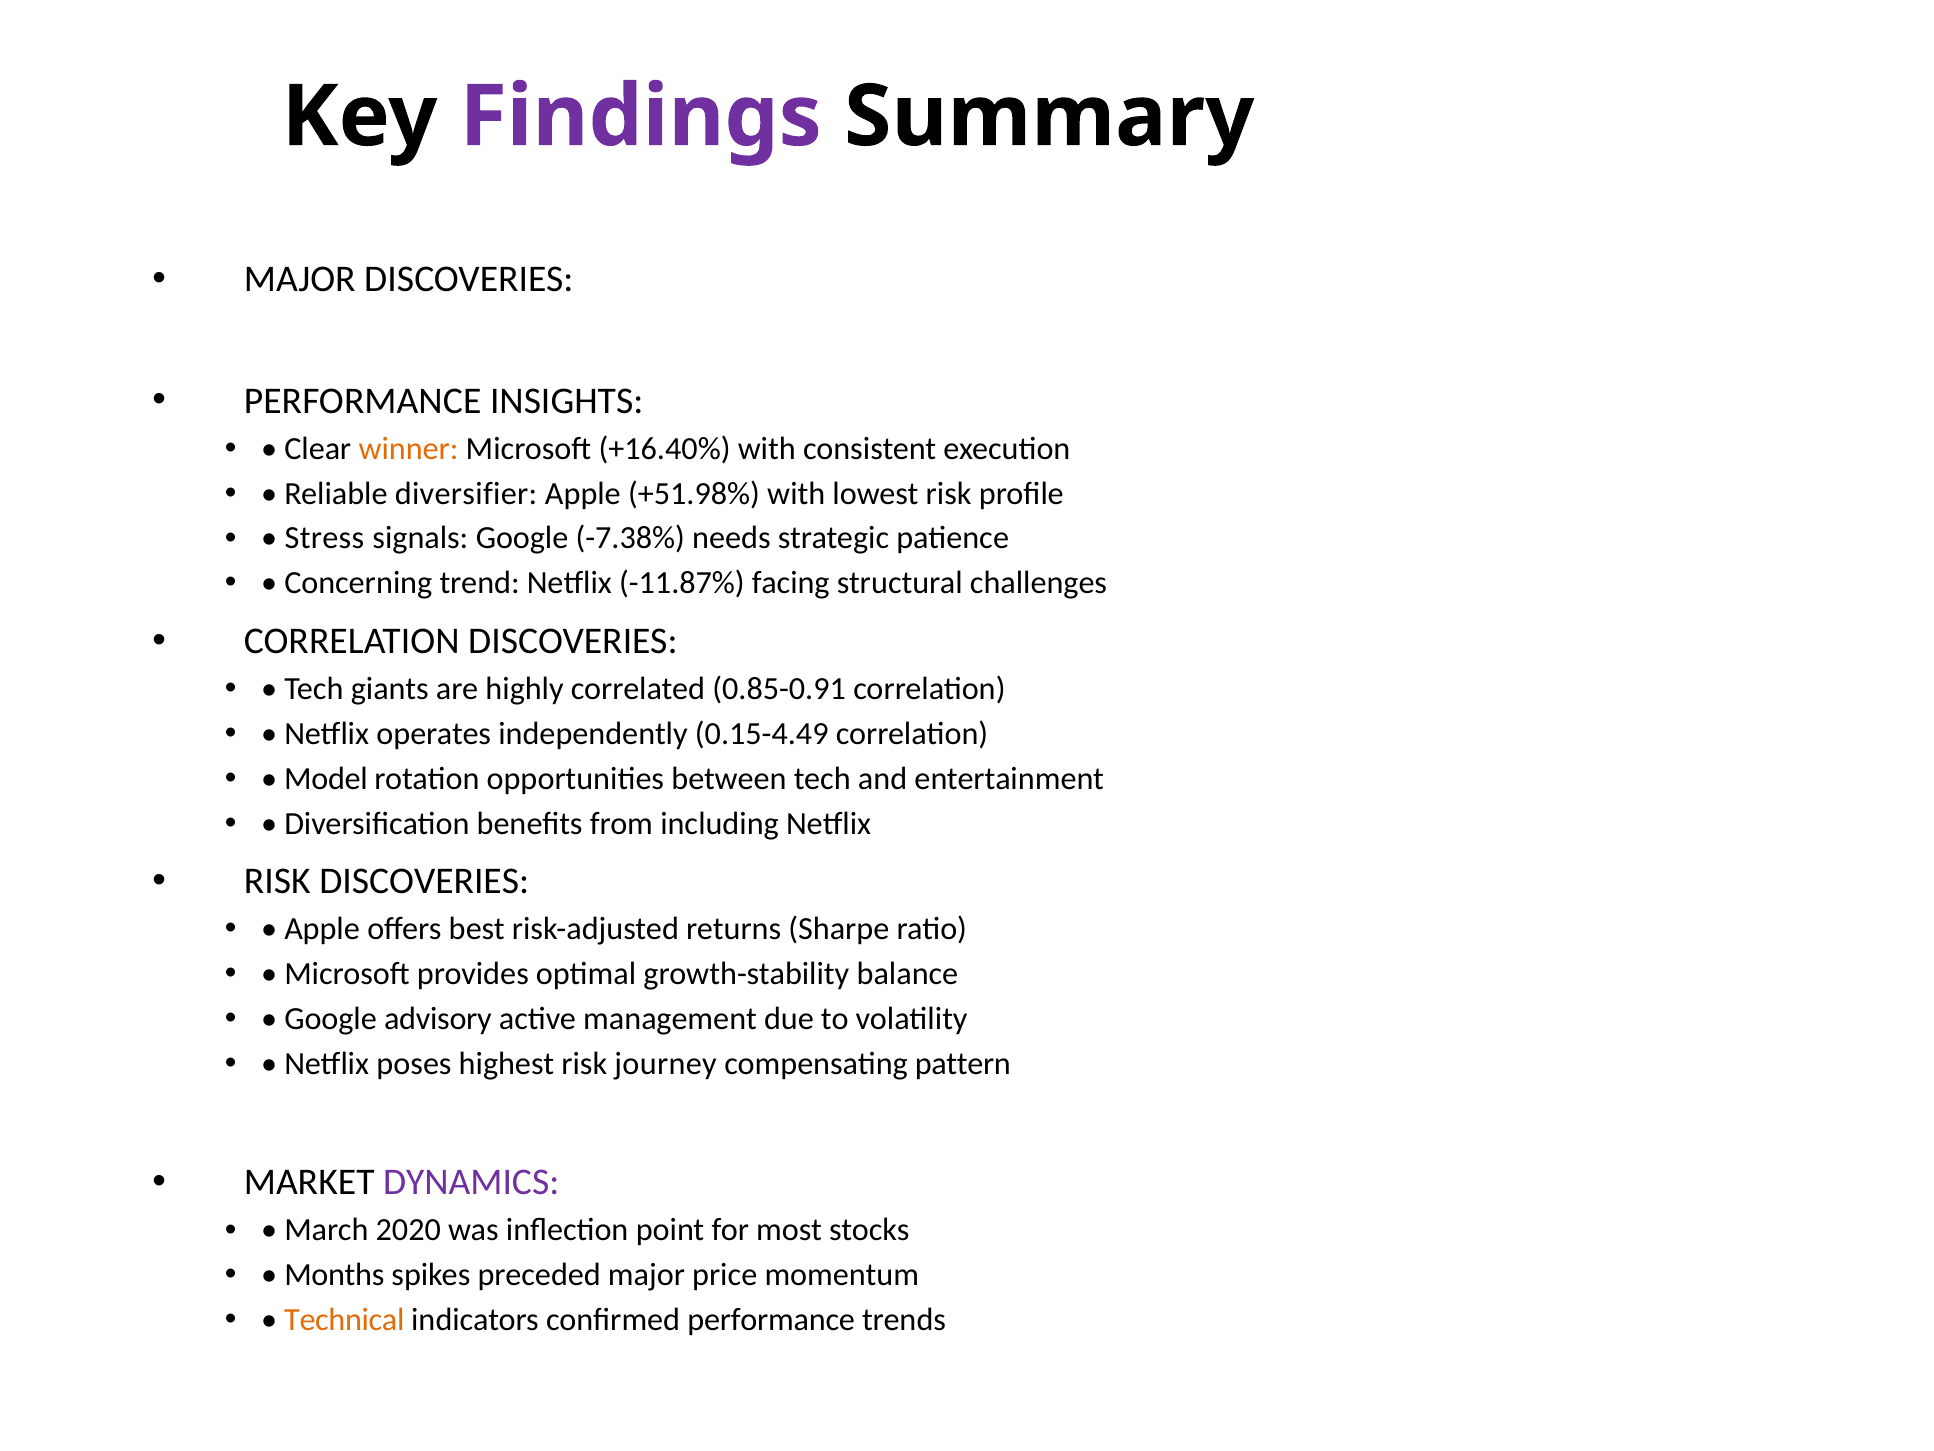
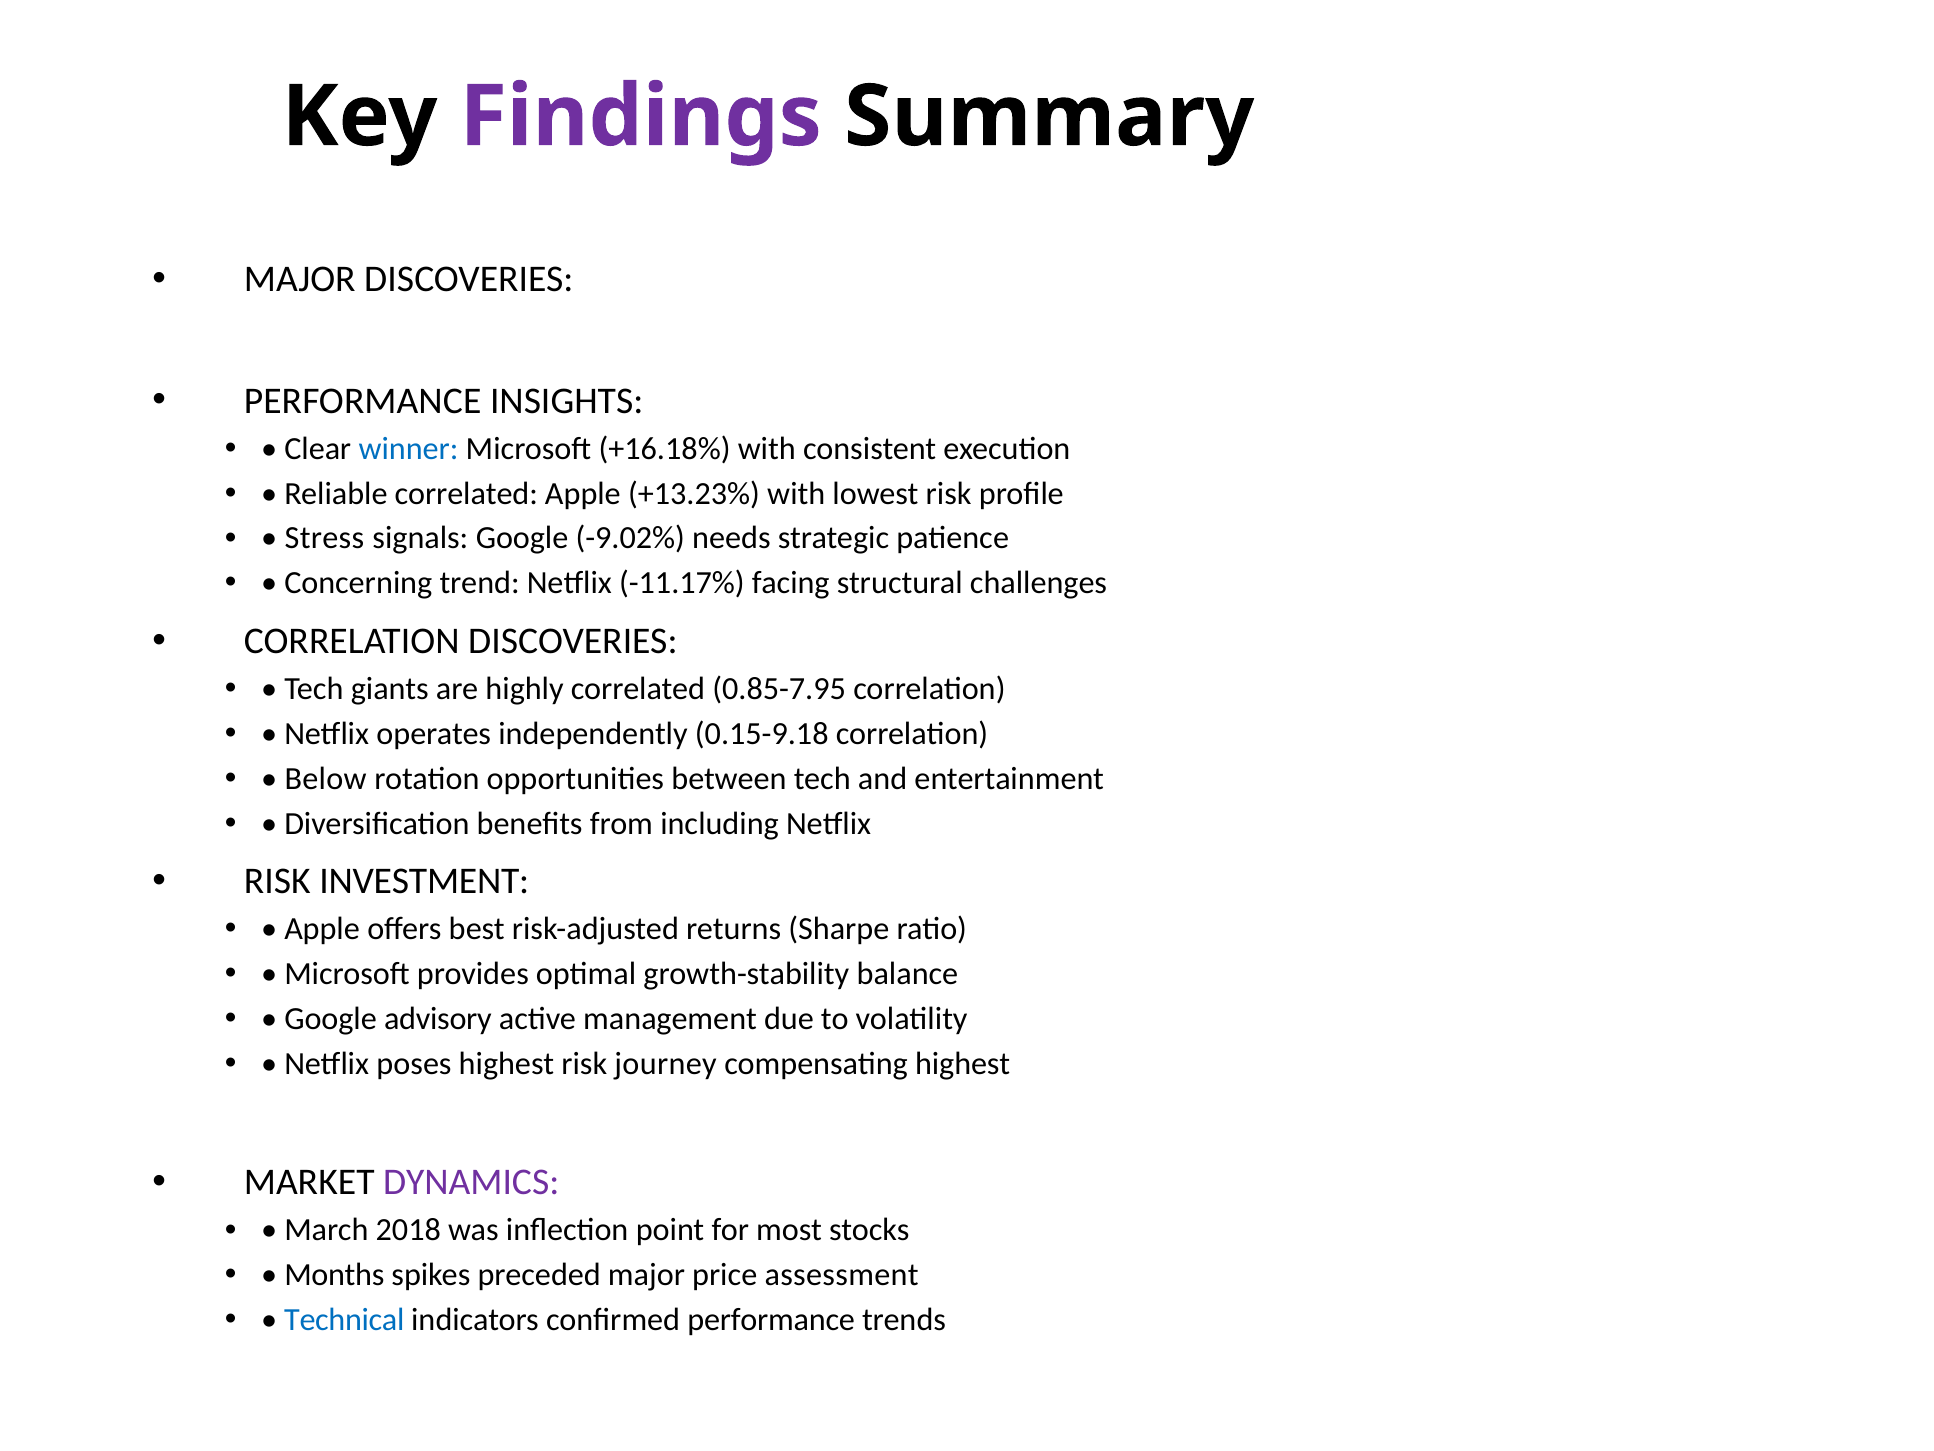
winner colour: orange -> blue (409, 448)
+16.40%: +16.40% -> +16.18% (665, 448)
Reliable diversifier: diversifier -> correlated (466, 493)
+51.98%: +51.98% -> +13.23% (694, 493)
-7.38%: -7.38% -> -9.02% (630, 538)
-11.87%: -11.87% -> -11.17% (682, 583)
0.85-0.91: 0.85-0.91 -> 0.85-7.95 (779, 689)
0.15-4.49: 0.15-4.49 -> 0.15-9.18 (762, 734)
Model: Model -> Below (326, 778)
DISCOVERIES: DISCOVERIES -> INVESTMENT (424, 881)
compensating pattern: pattern -> highest (963, 1063)
2020: 2020 -> 2018 (408, 1230)
momentum: momentum -> assessment (842, 1275)
Technical colour: orange -> blue (344, 1320)
